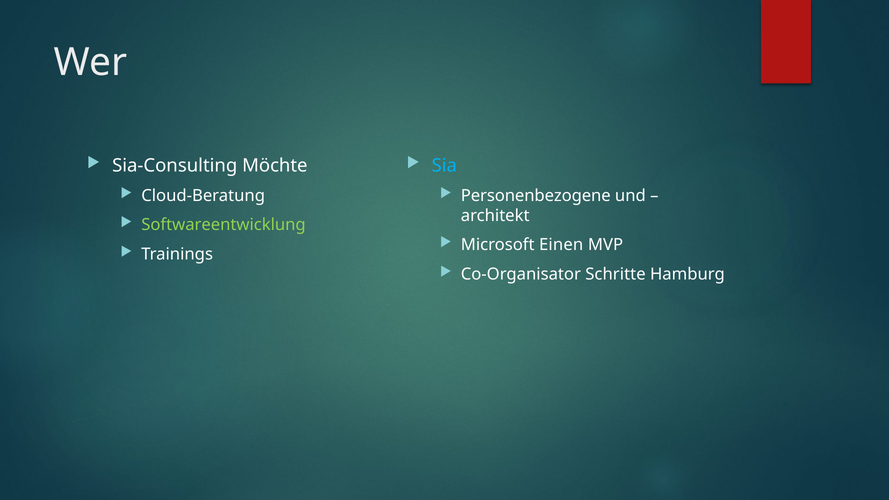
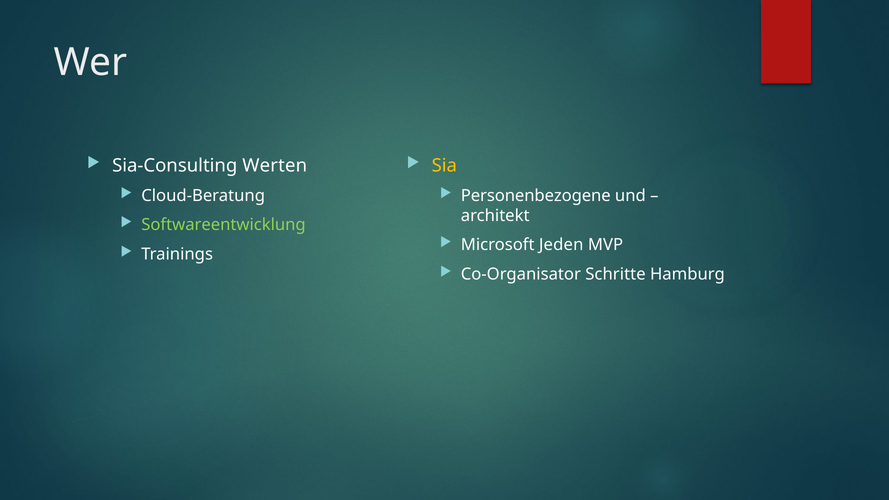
Möchte: Möchte -> Werten (275, 165)
Sia colour: light blue -> yellow (444, 165)
Einen: Einen -> Jeden (561, 245)
